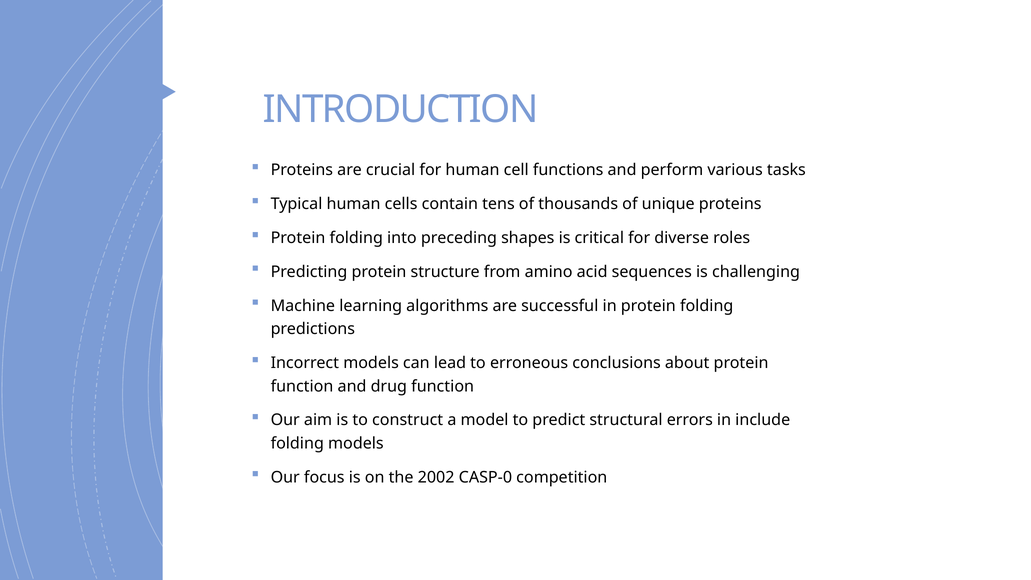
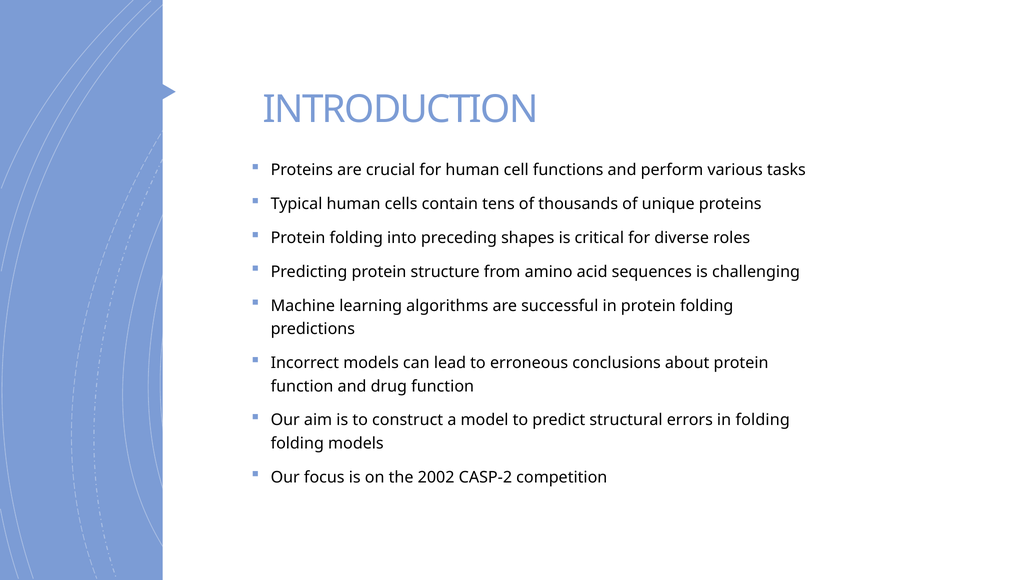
in include: include -> folding (763, 420)
CASP-0: CASP-0 -> CASP-2 (485, 477)
